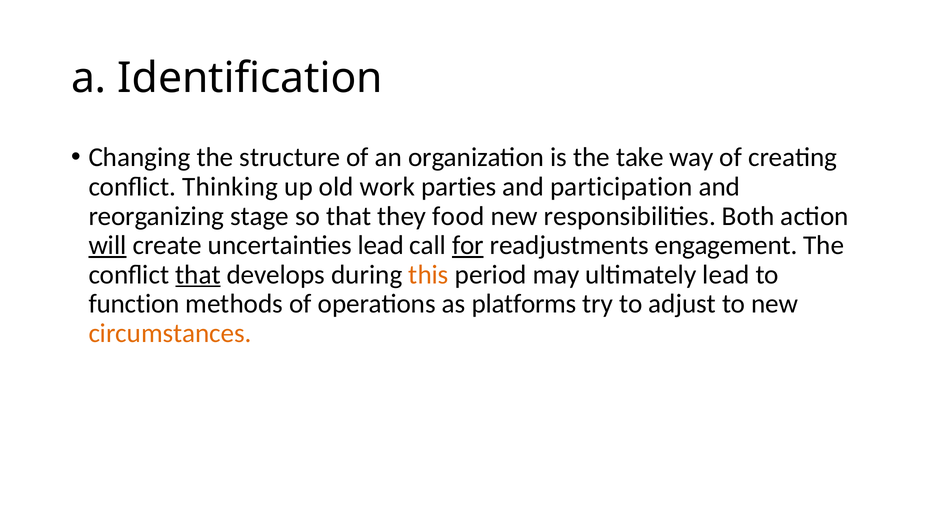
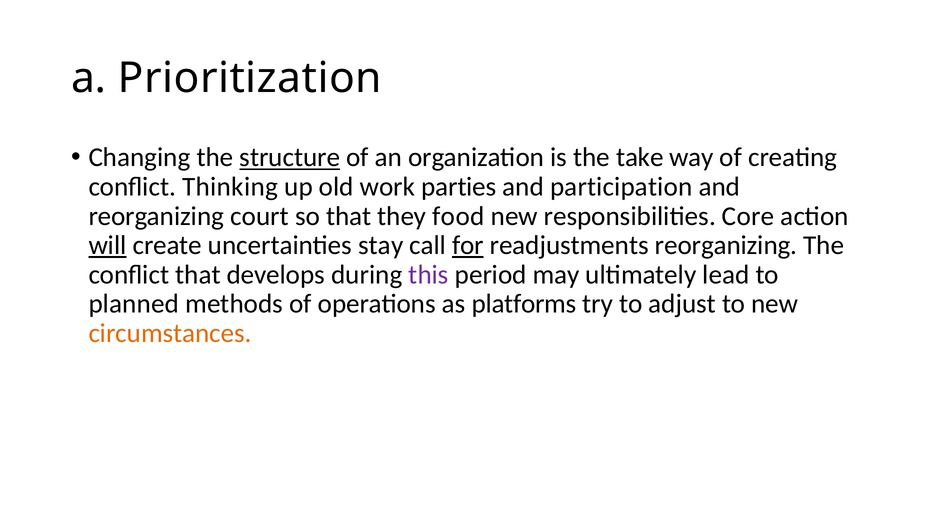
Identification: Identification -> Prioritization (250, 78)
structure underline: none -> present (290, 158)
stage: stage -> court (260, 216)
Both: Both -> Core (748, 216)
uncertainties lead: lead -> stay (381, 245)
readjustments engagement: engagement -> reorganizing (726, 245)
that underline: present -> none (198, 275)
this colour: orange -> purple (429, 275)
function: function -> planned (134, 304)
